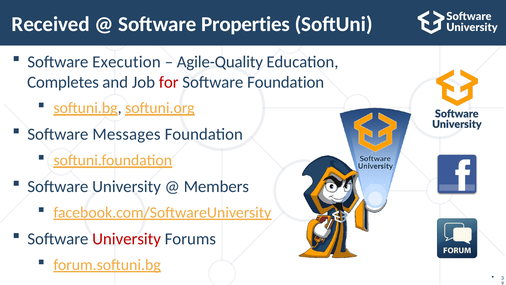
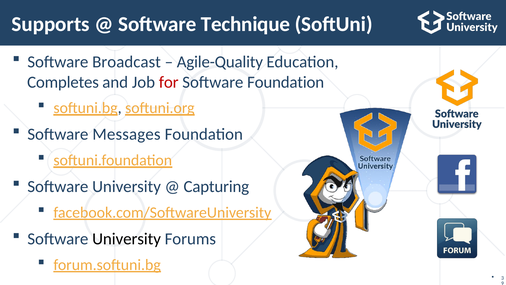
Received: Received -> Supports (51, 24)
Properties: Properties -> Technique (246, 24)
Execution: Execution -> Broadcast (127, 62)
Members: Members -> Capturing (216, 186)
University colour: red -> black (127, 239)
